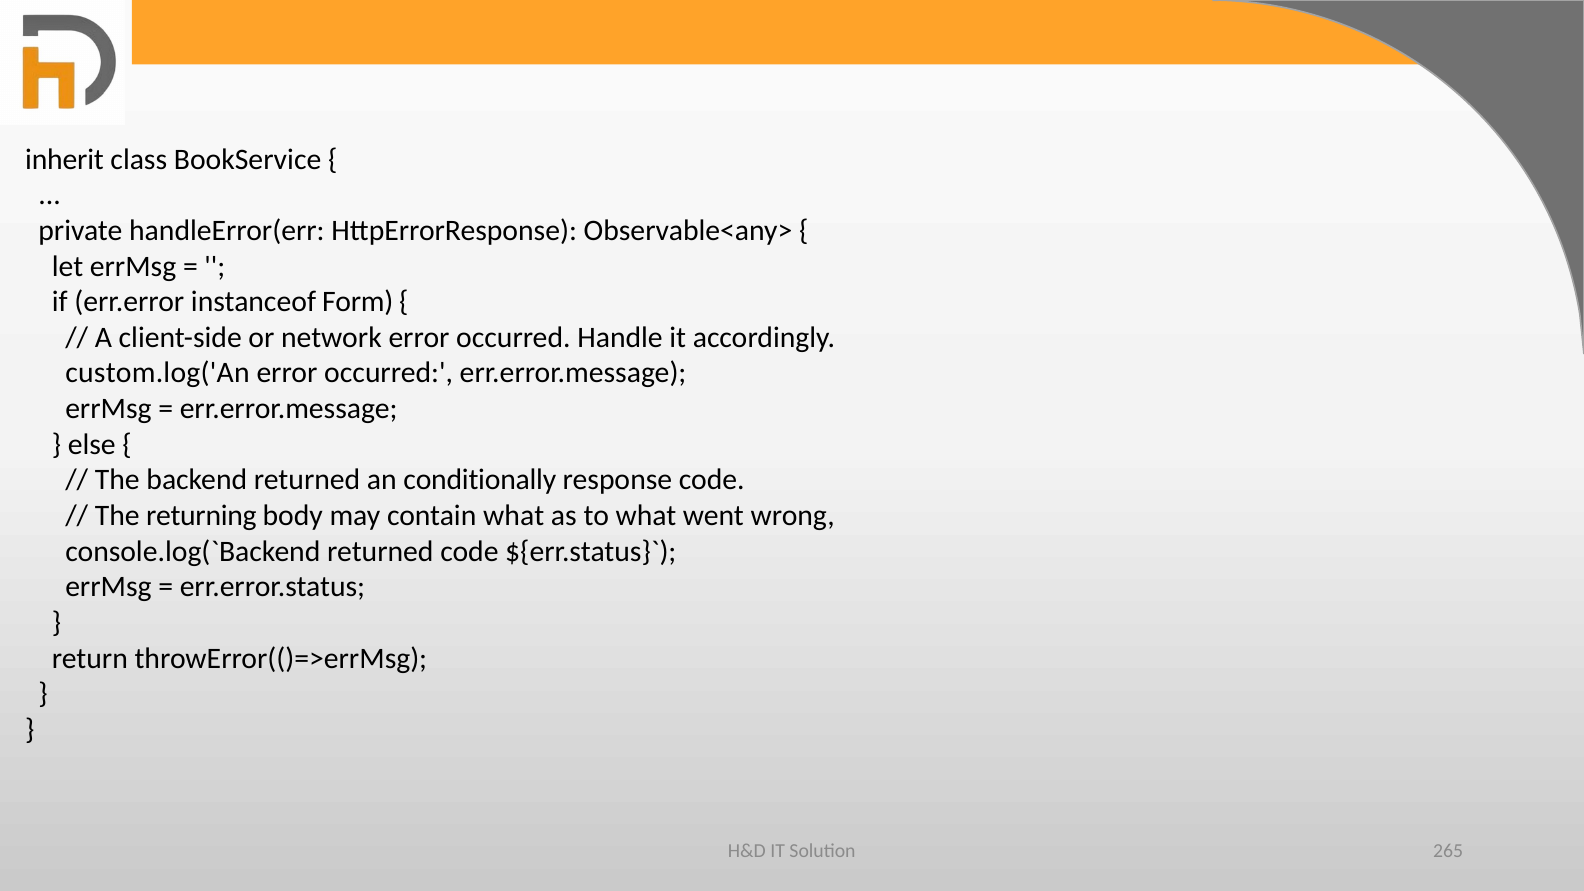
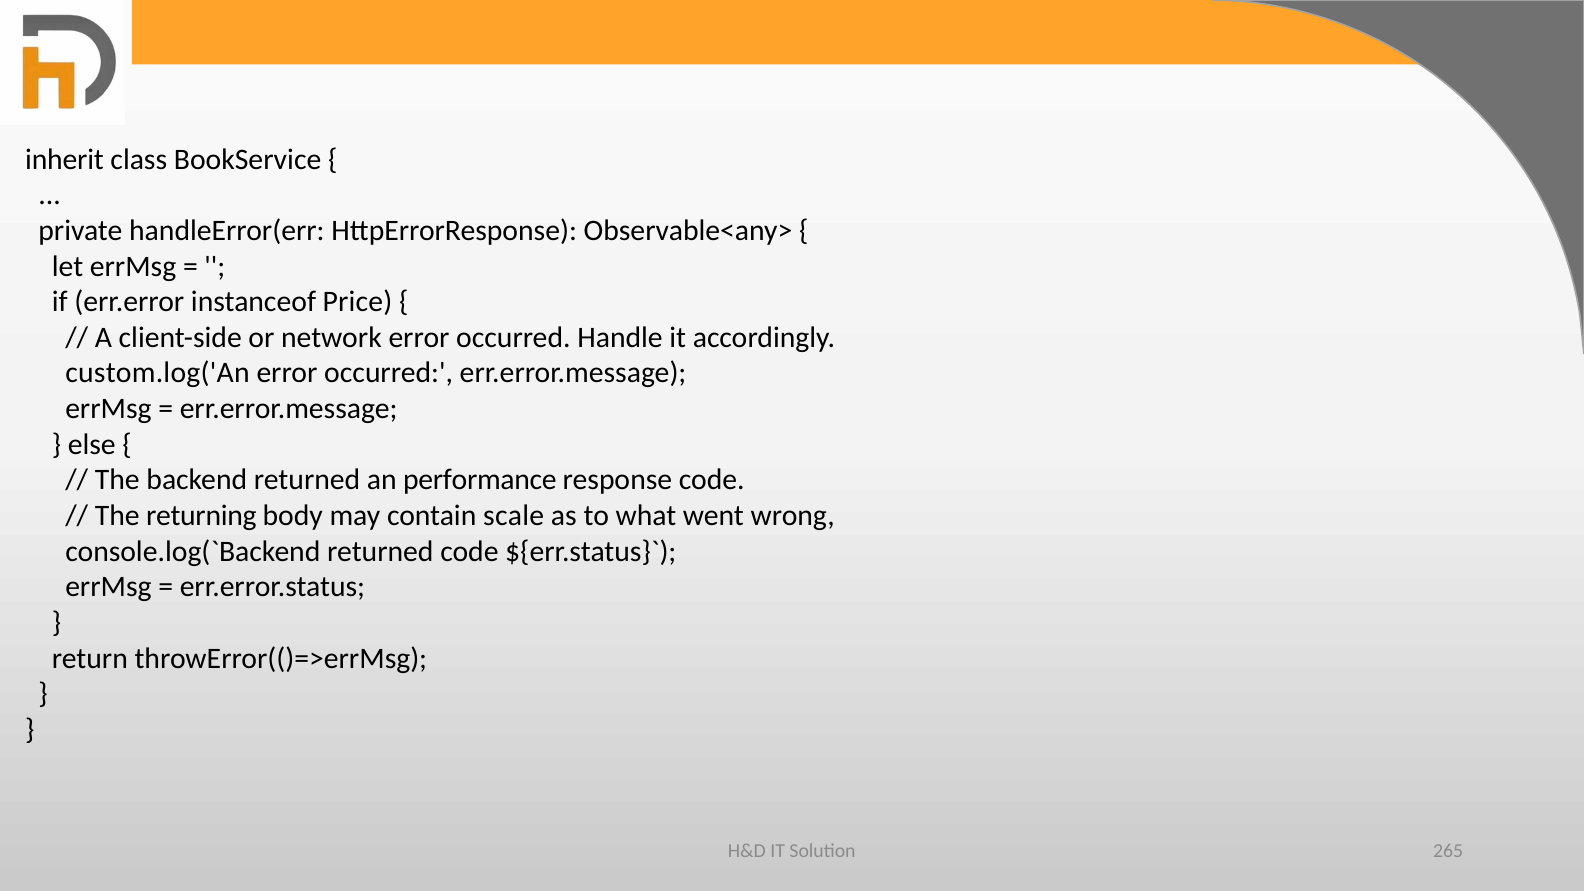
Form: Form -> Price (357, 302)
conditionally: conditionally -> performance (480, 480)
contain what: what -> scale (514, 516)
